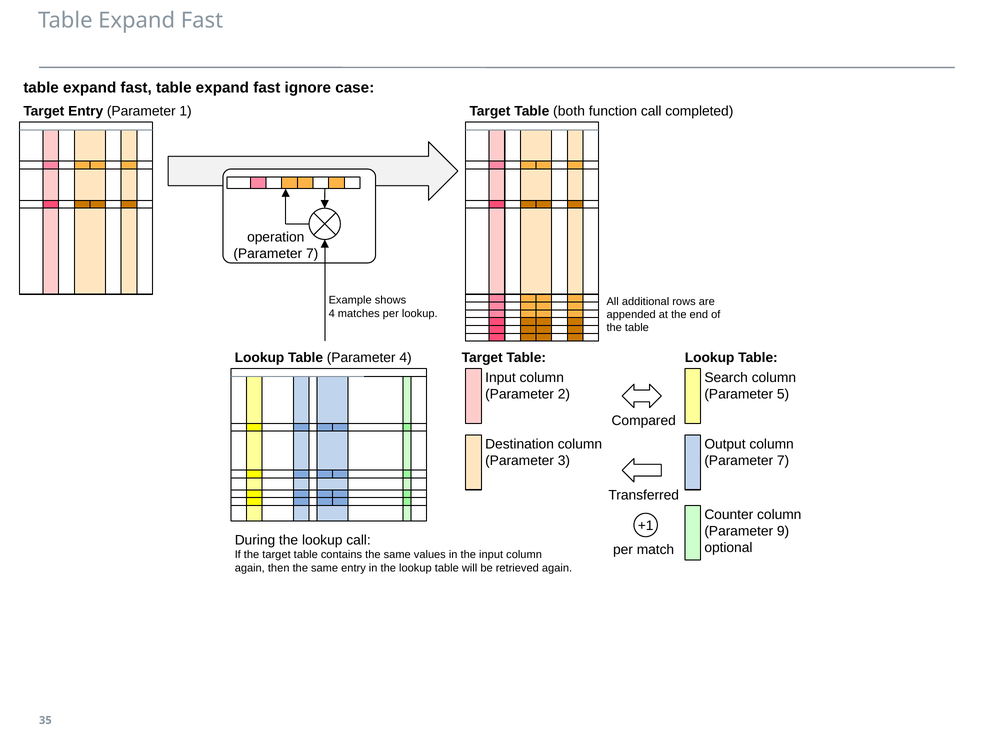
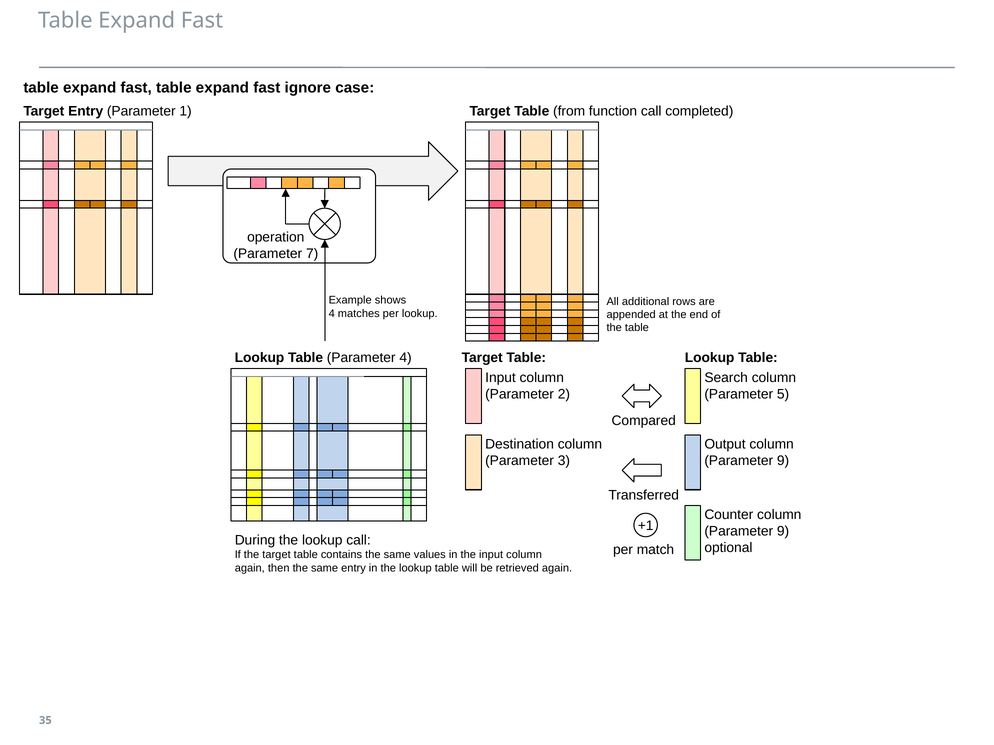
both: both -> from (569, 111)
7: 7 -> 9 (783, 461)
